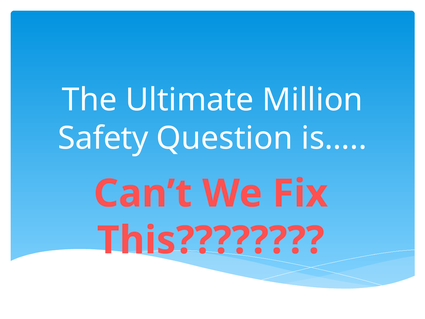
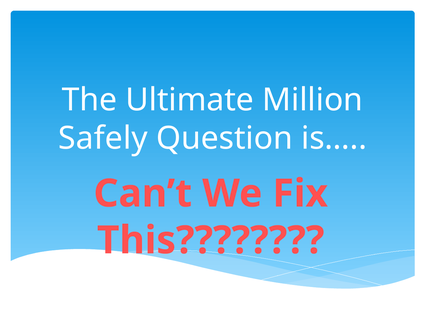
Safety: Safety -> Safely (103, 138)
